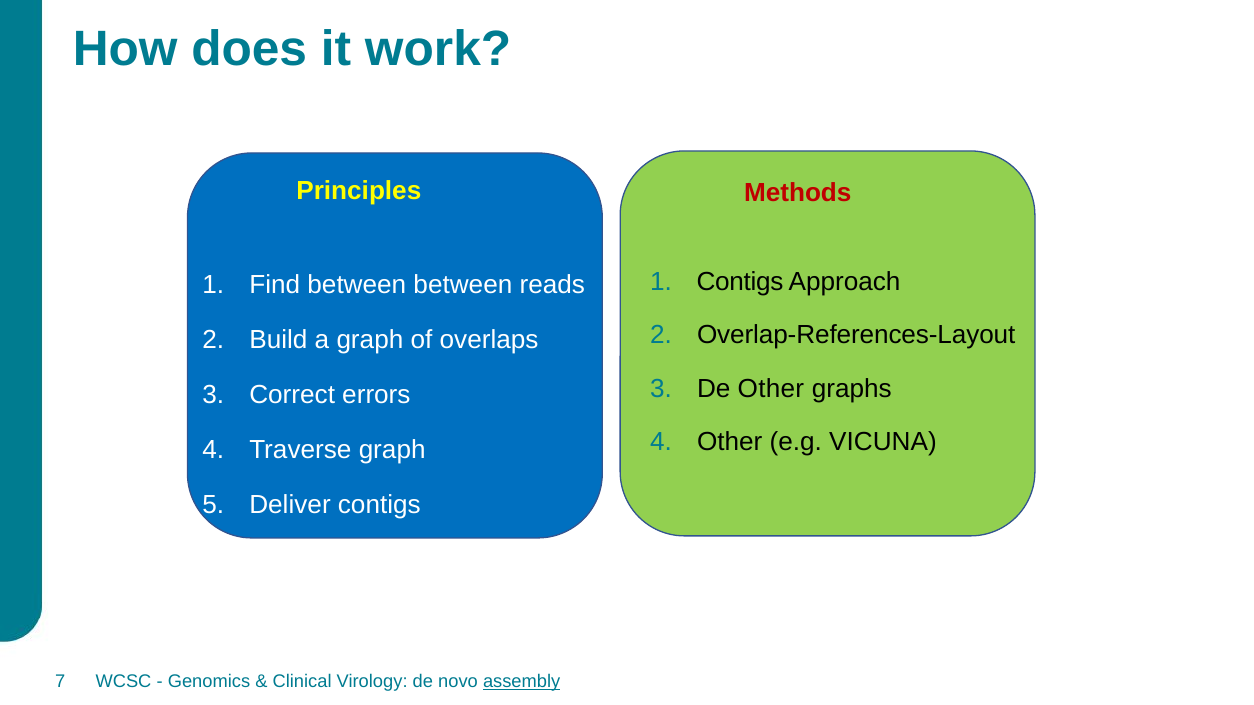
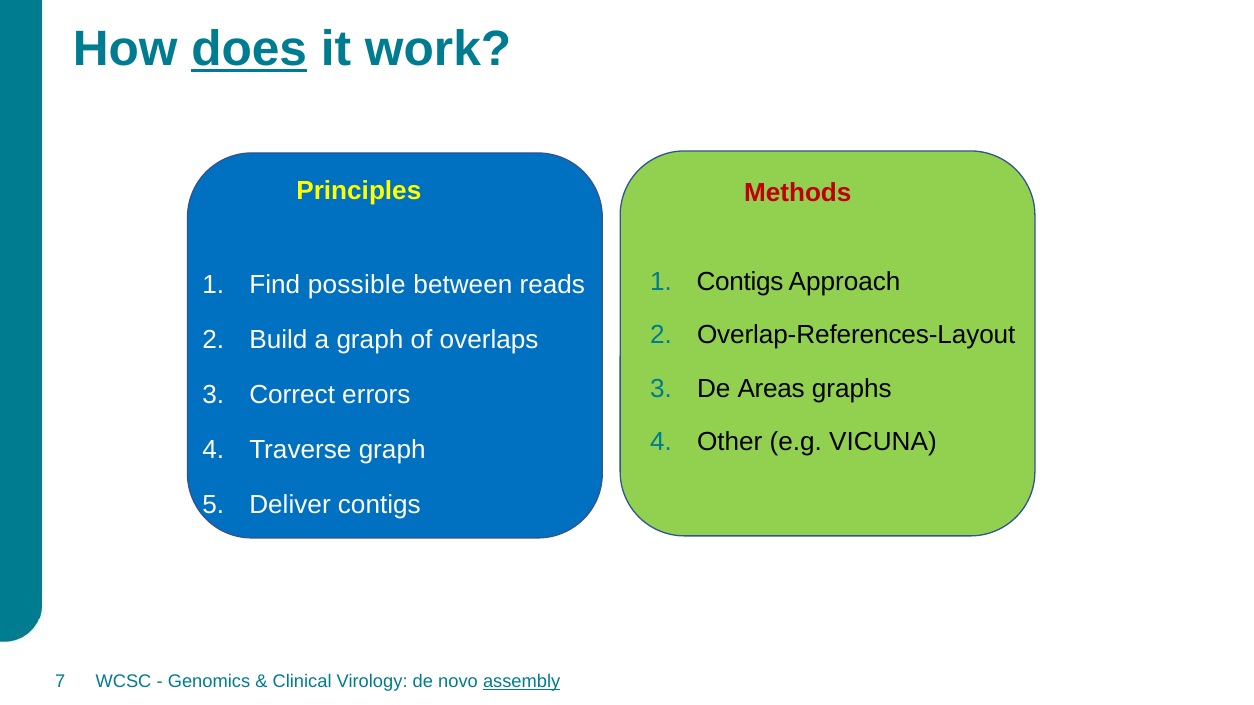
does underline: none -> present (249, 50)
Find between: between -> possible (357, 285)
De Other: Other -> Areas (771, 389)
